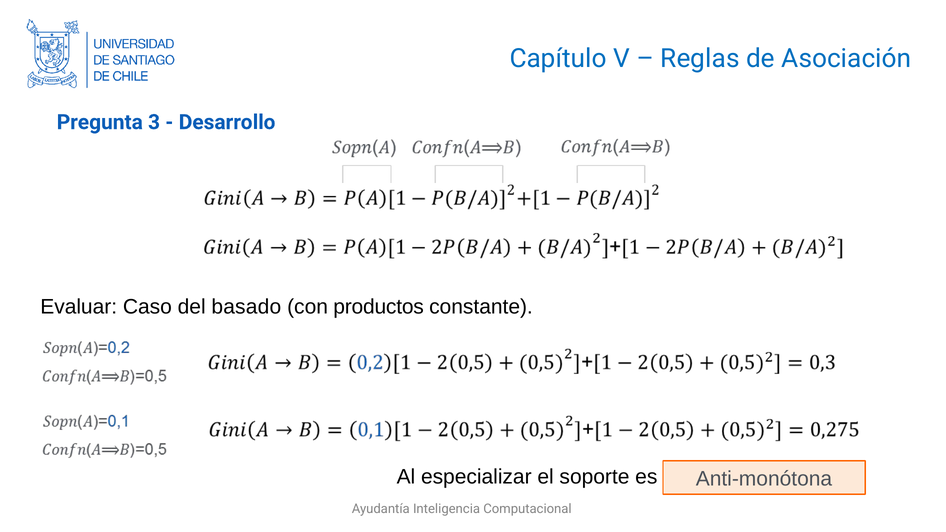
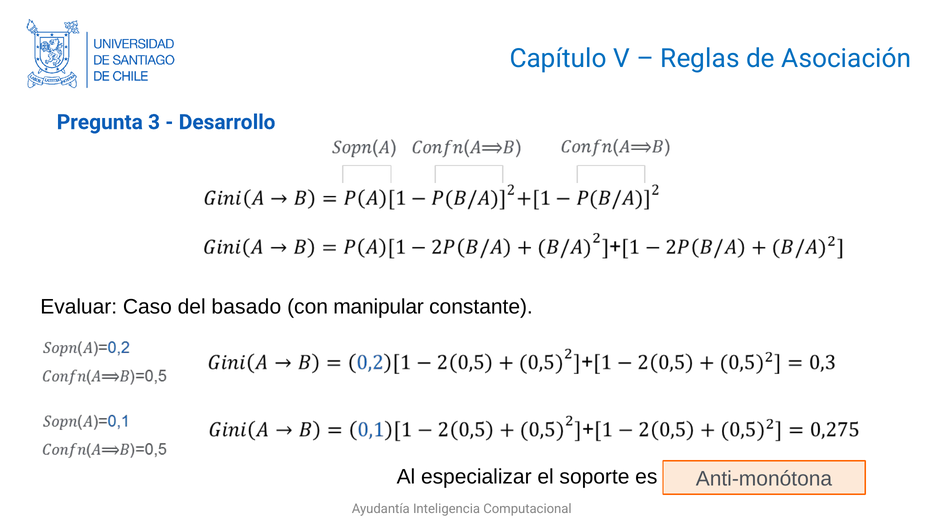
productos: productos -> manipular (379, 307)
